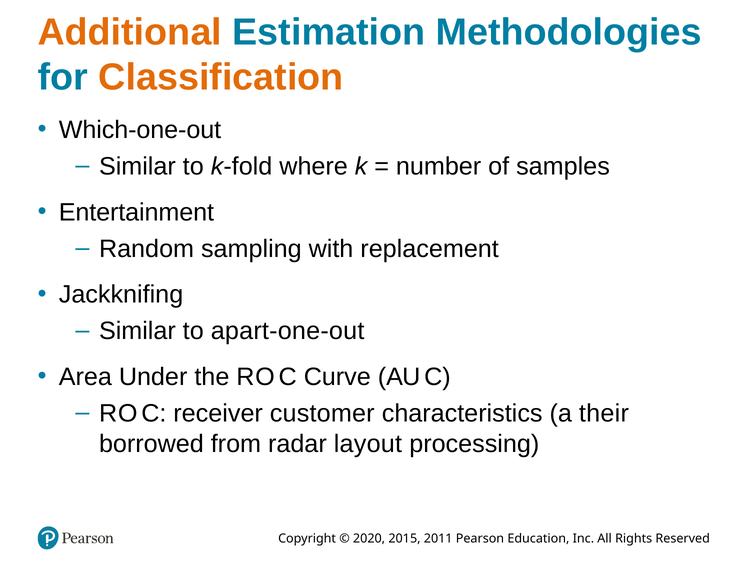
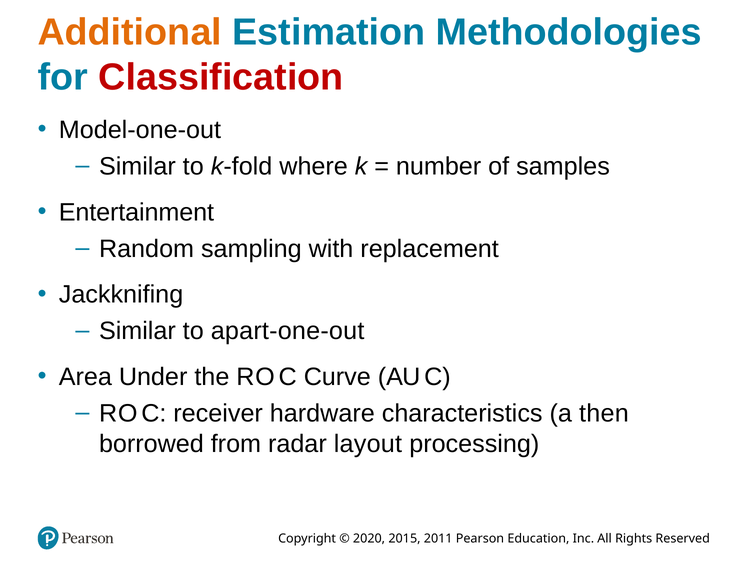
Classification colour: orange -> red (221, 78)
Which-one-out: Which-one-out -> Model-one-out (140, 130)
customer: customer -> hardware (322, 414)
their: their -> then (604, 414)
